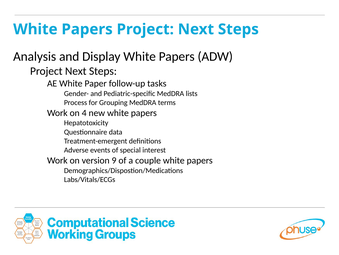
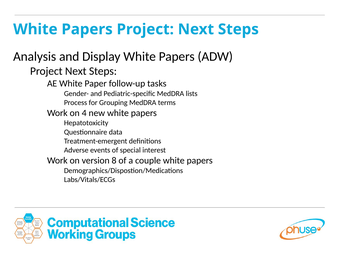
9: 9 -> 8 (114, 160)
